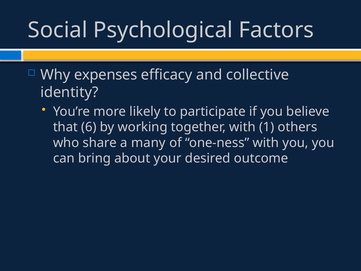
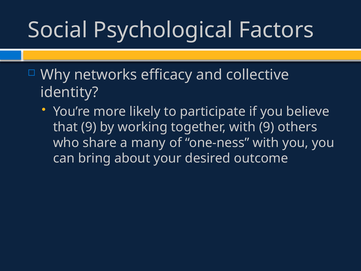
expenses: expenses -> networks (106, 75)
that 6: 6 -> 9 (89, 127)
with 1: 1 -> 9 (267, 127)
